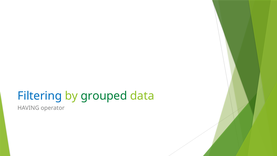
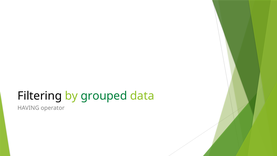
Filtering colour: blue -> black (40, 96)
